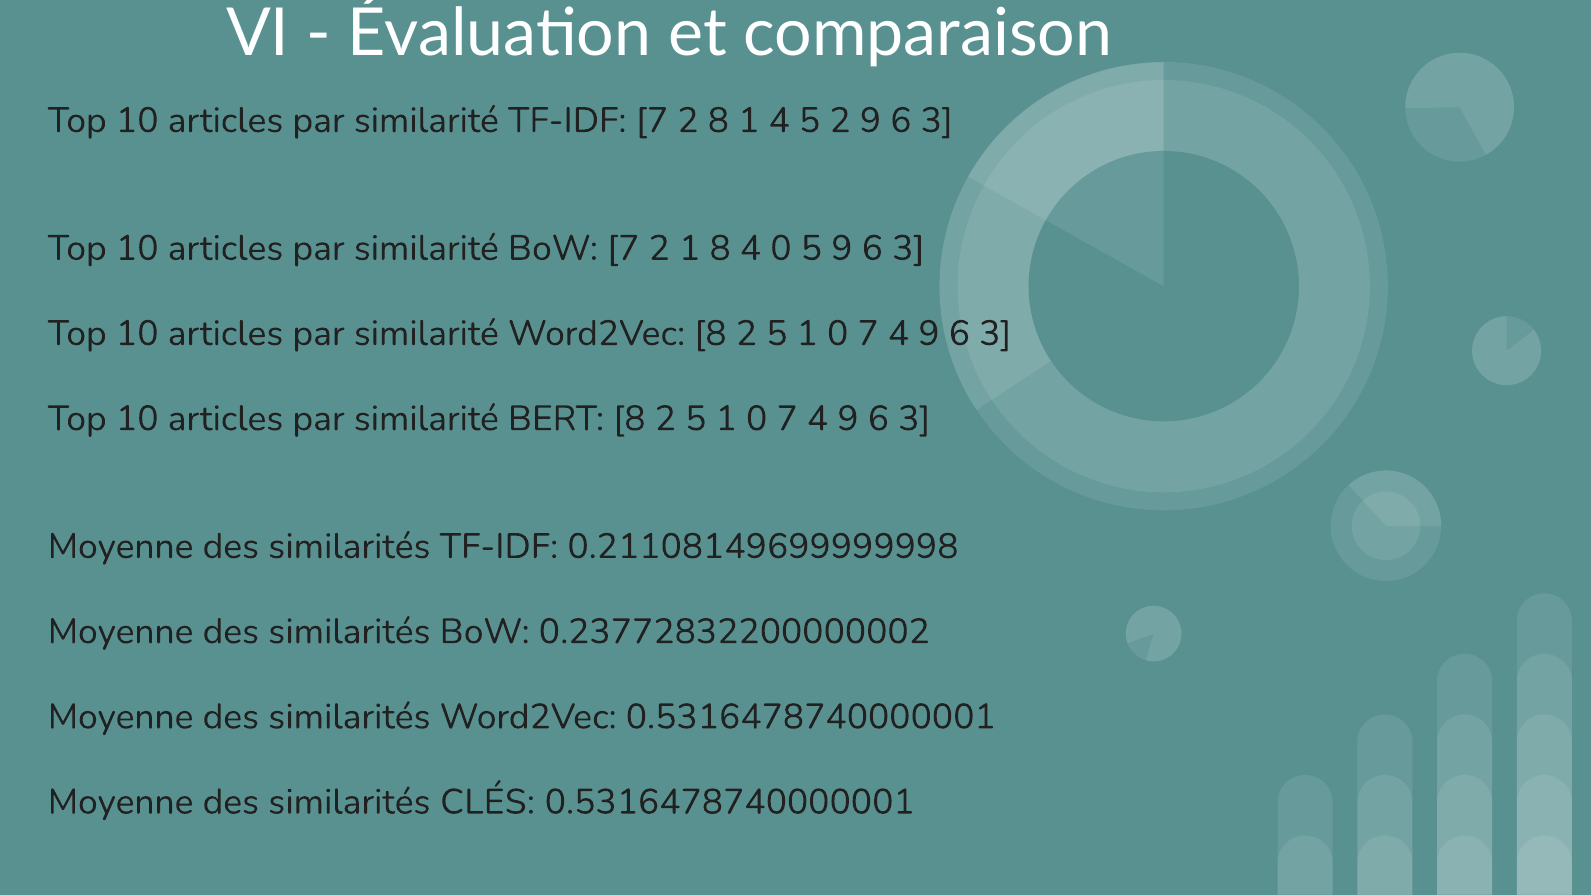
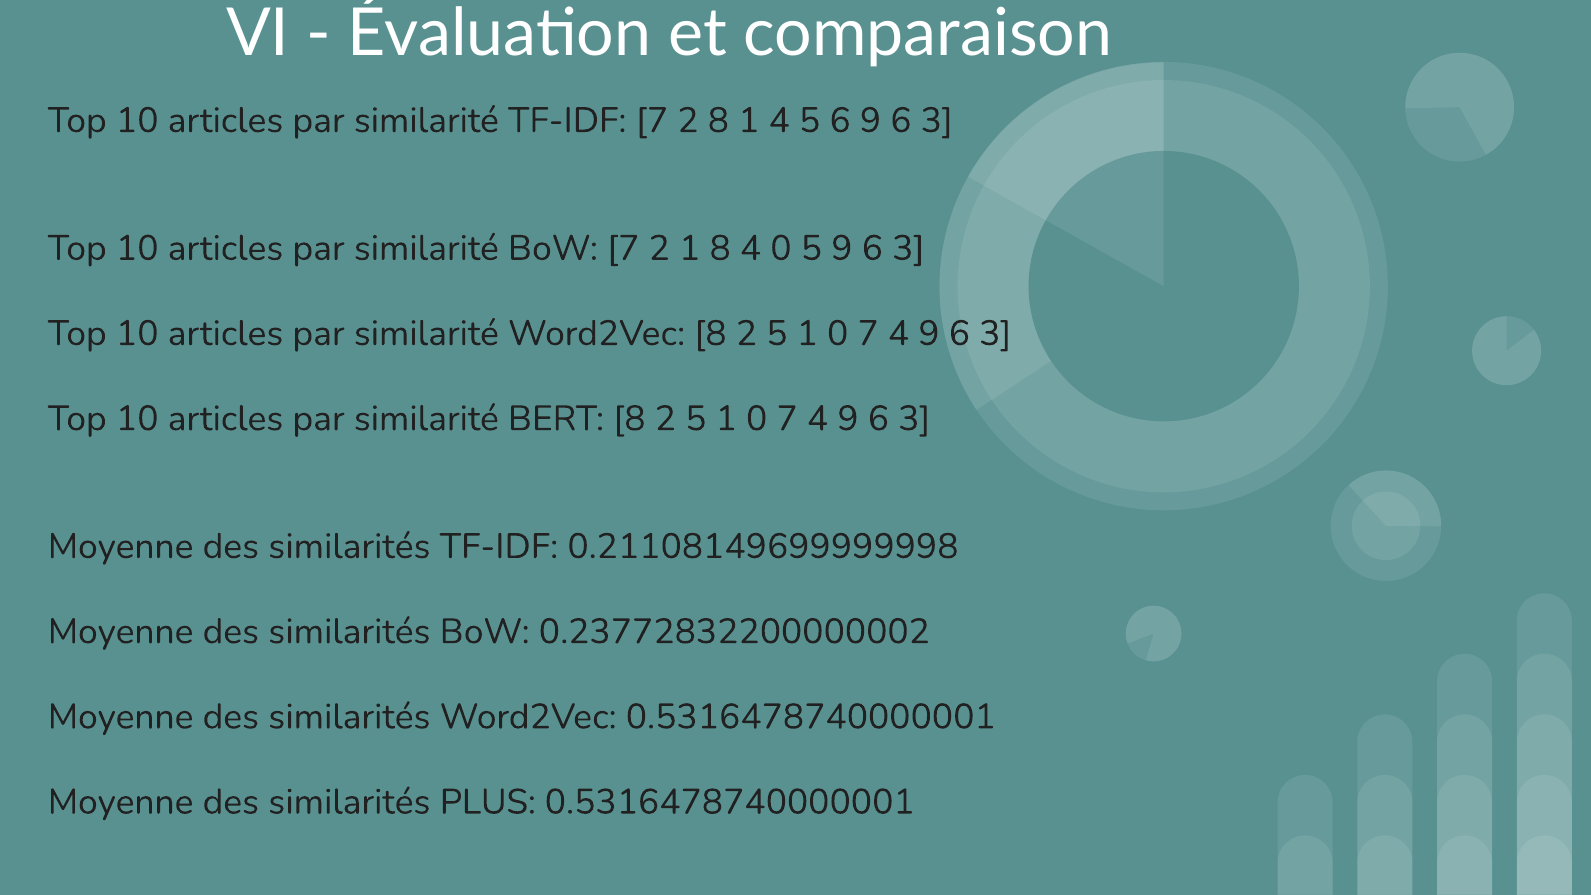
5 2: 2 -> 6 (840, 120)
CLÉS: CLÉS -> PLUS (488, 802)
